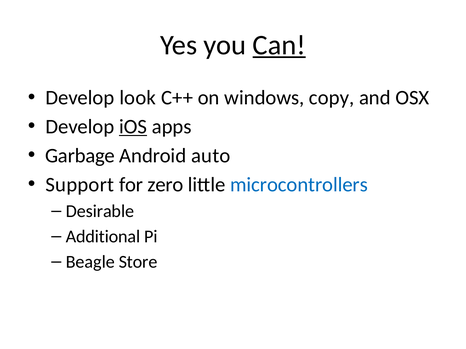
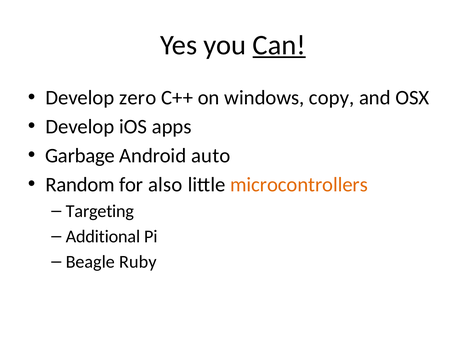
look: look -> zero (138, 98)
iOS underline: present -> none (133, 127)
Support: Support -> Random (80, 185)
zero: zero -> also (165, 185)
microcontrollers colour: blue -> orange (299, 185)
Desirable: Desirable -> Targeting (100, 212)
Store: Store -> Ruby (138, 262)
